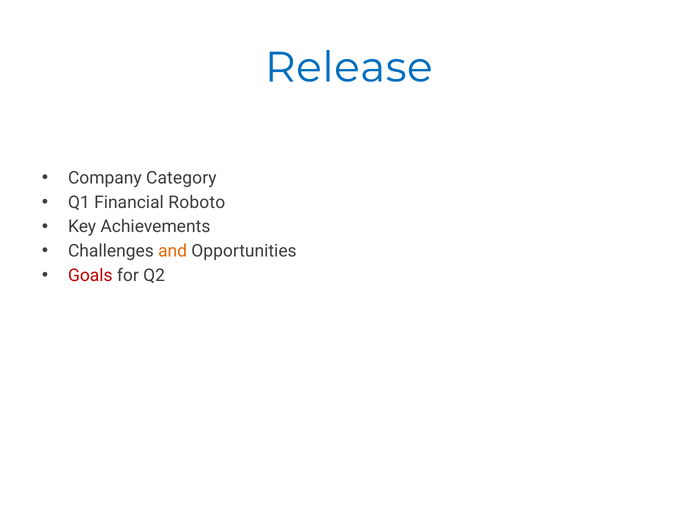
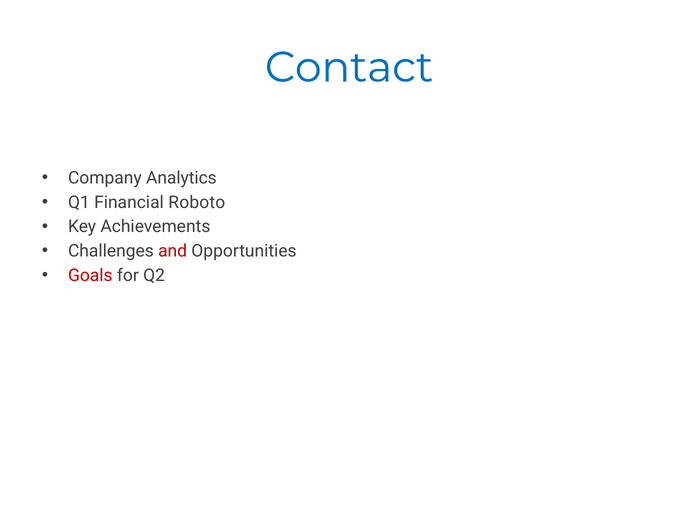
Release: Release -> Contact (349, 68)
Category: Category -> Analytics (181, 178)
and colour: orange -> red (173, 251)
